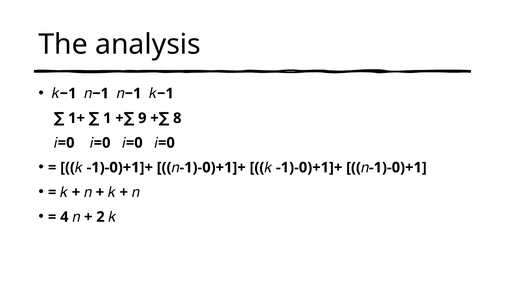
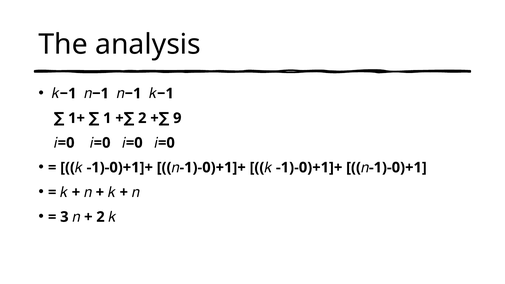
9: 9 -> 2 (142, 118)
8: 8 -> 9 (177, 118)
4: 4 -> 3 (64, 217)
